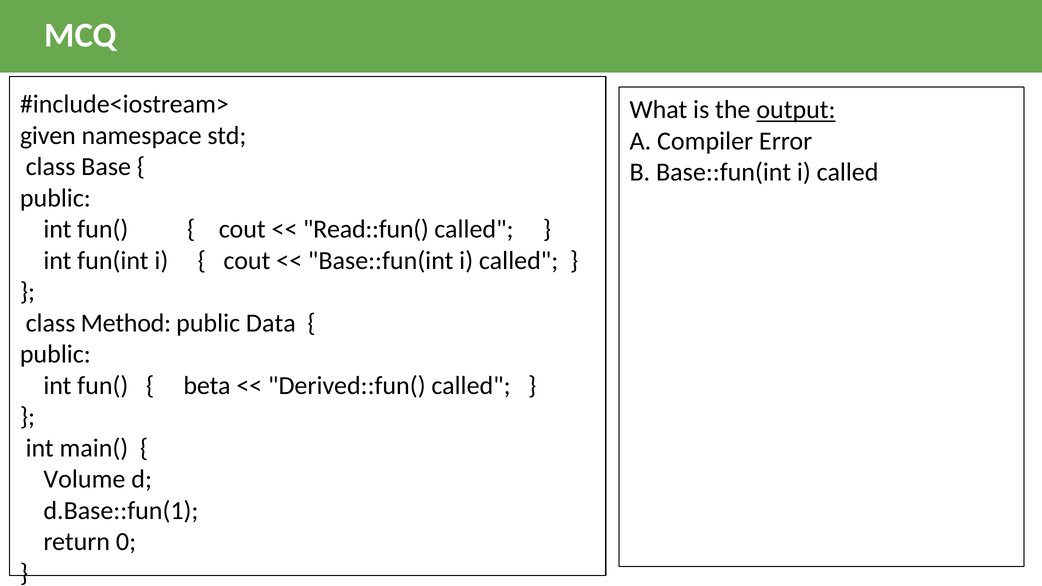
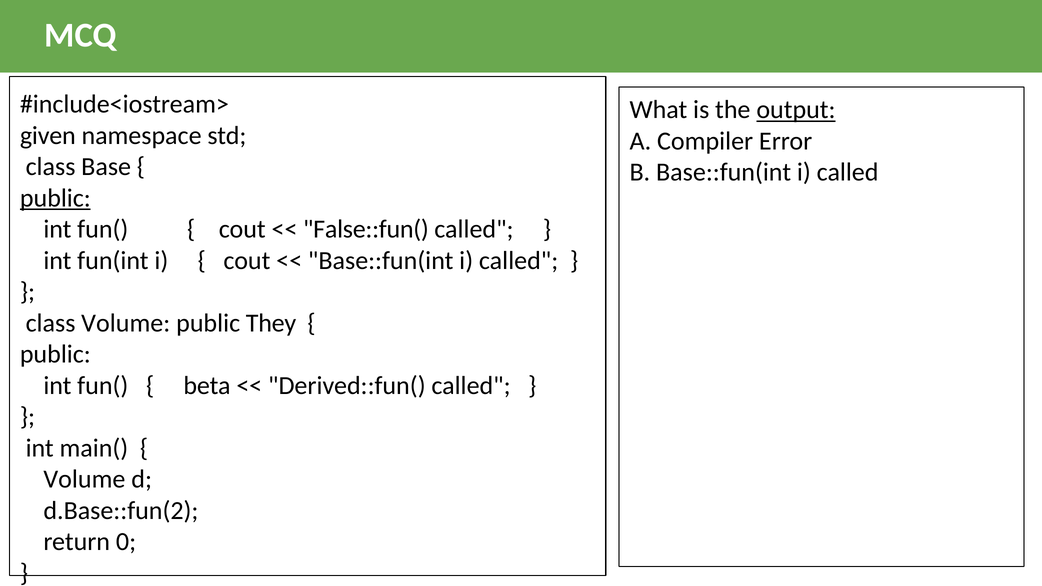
public underline: none -> present (55, 198)
Read::fun(: Read::fun( -> False::fun( (366, 229)
class Method: Method -> Volume (126, 323)
Data: Data -> They (271, 323)
d.Base::fun(1: d.Base::fun(1 -> d.Base::fun(2 (121, 511)
